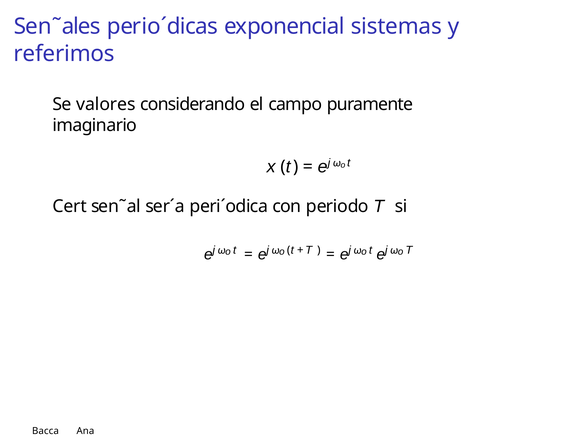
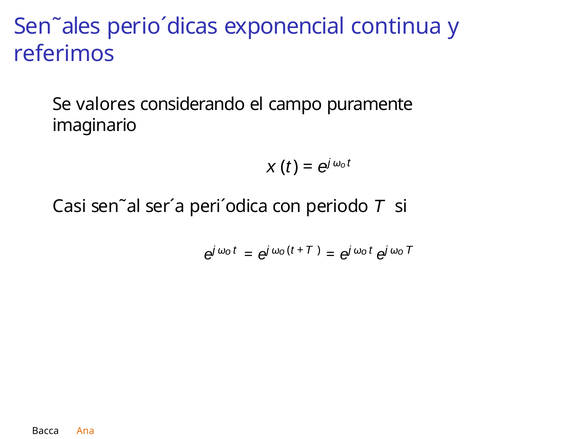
sistemas: sistemas -> continua (396, 26)
Cert: Cert -> Casi (70, 206)
Ana colour: black -> orange (85, 430)
